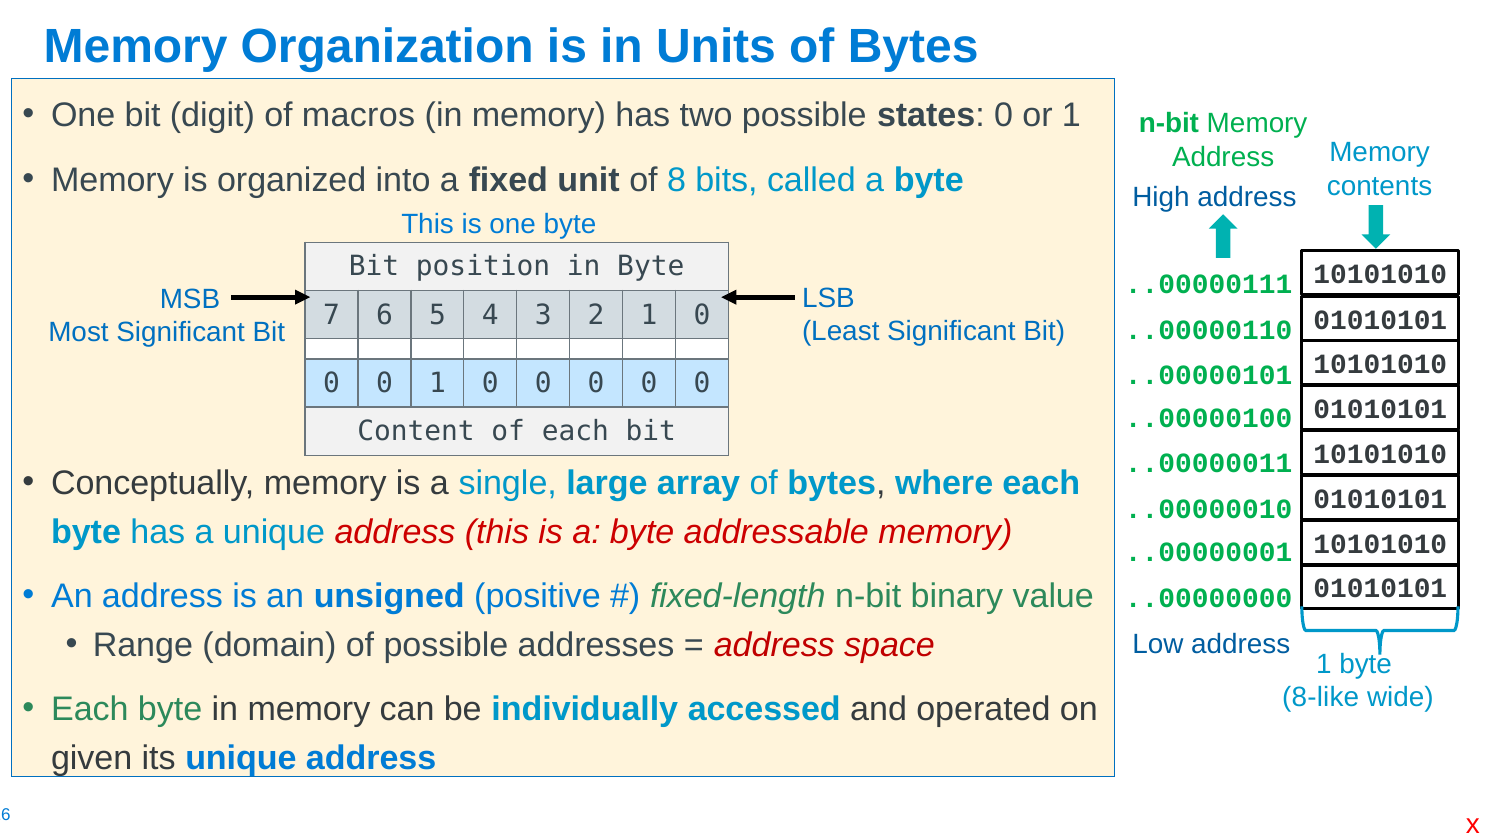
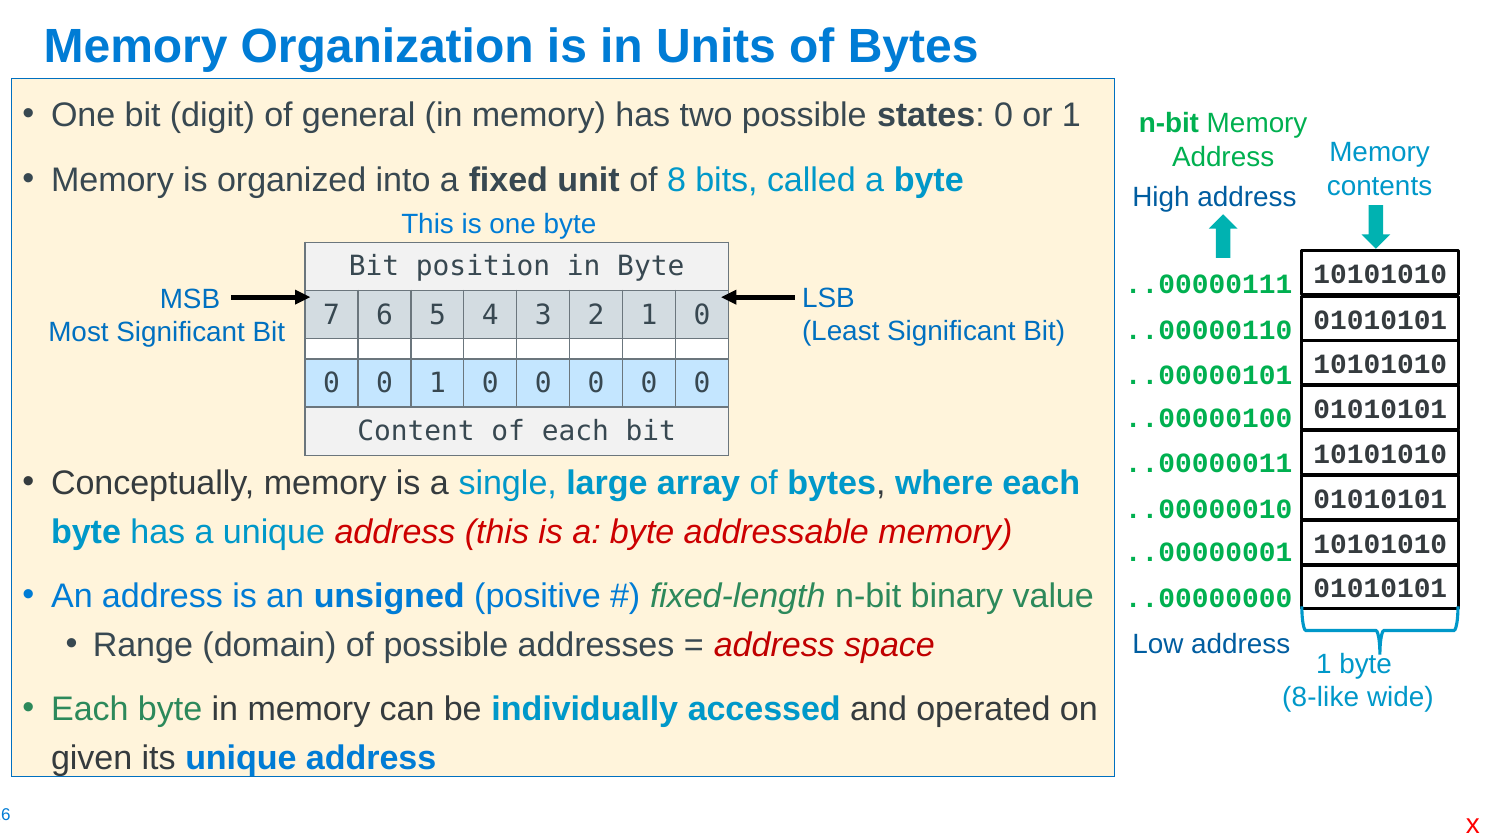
macros: macros -> general (359, 116)
